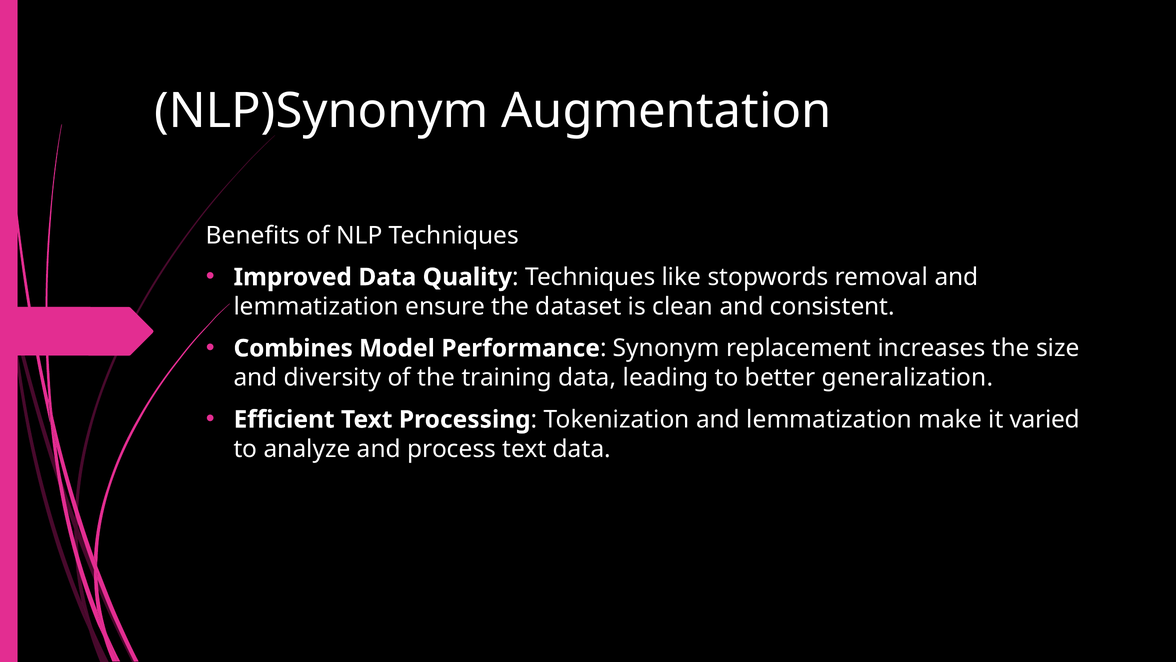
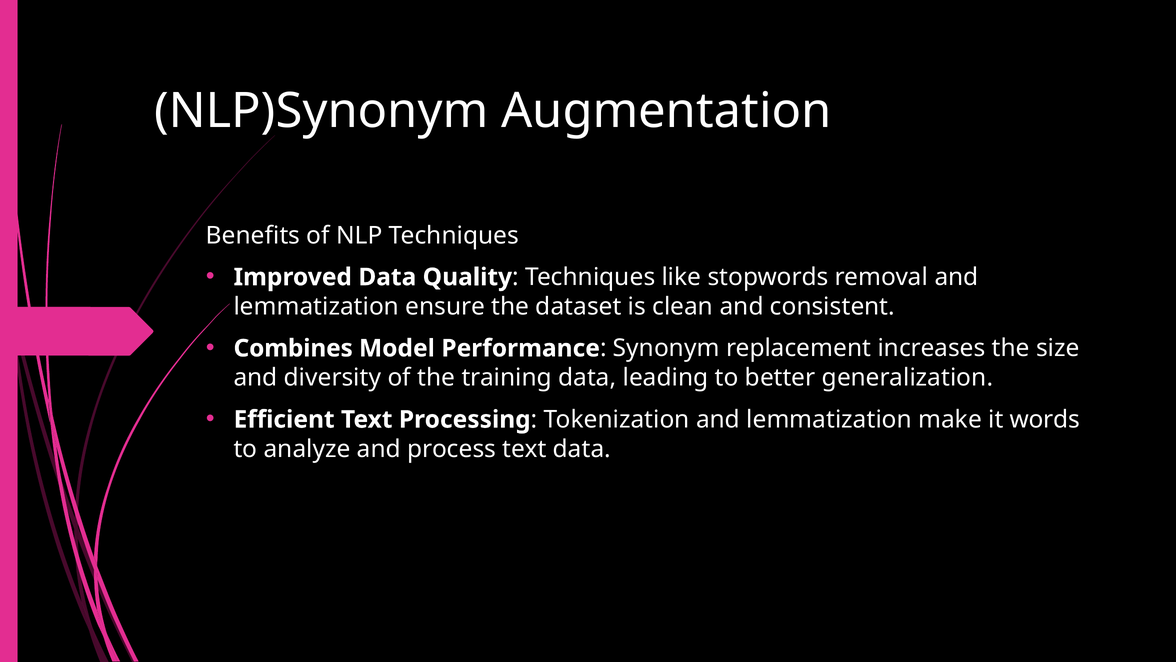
varied: varied -> words (1045, 419)
